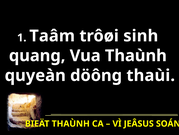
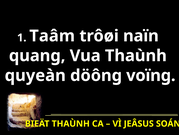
sinh: sinh -> naïn (141, 36)
thaùi: thaùi -> voïng (151, 75)
